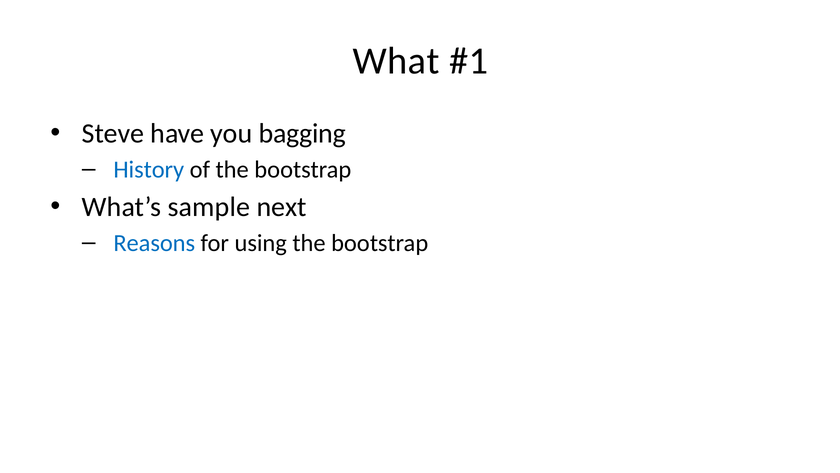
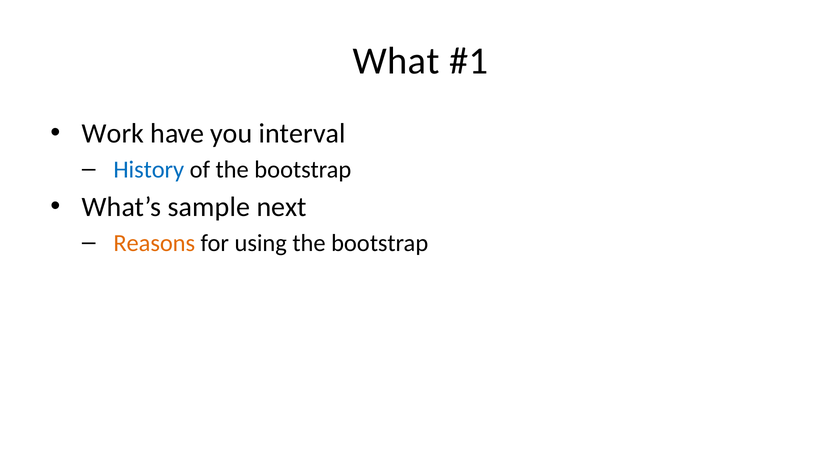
Steve: Steve -> Work (113, 133)
bagging: bagging -> interval (302, 133)
Reasons colour: blue -> orange (154, 243)
